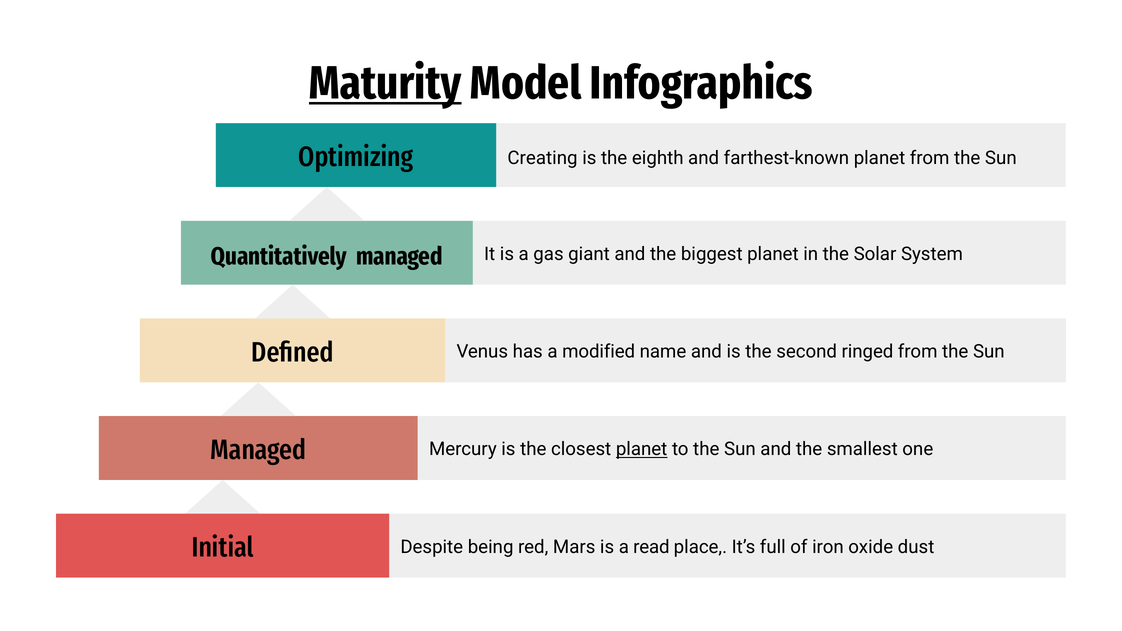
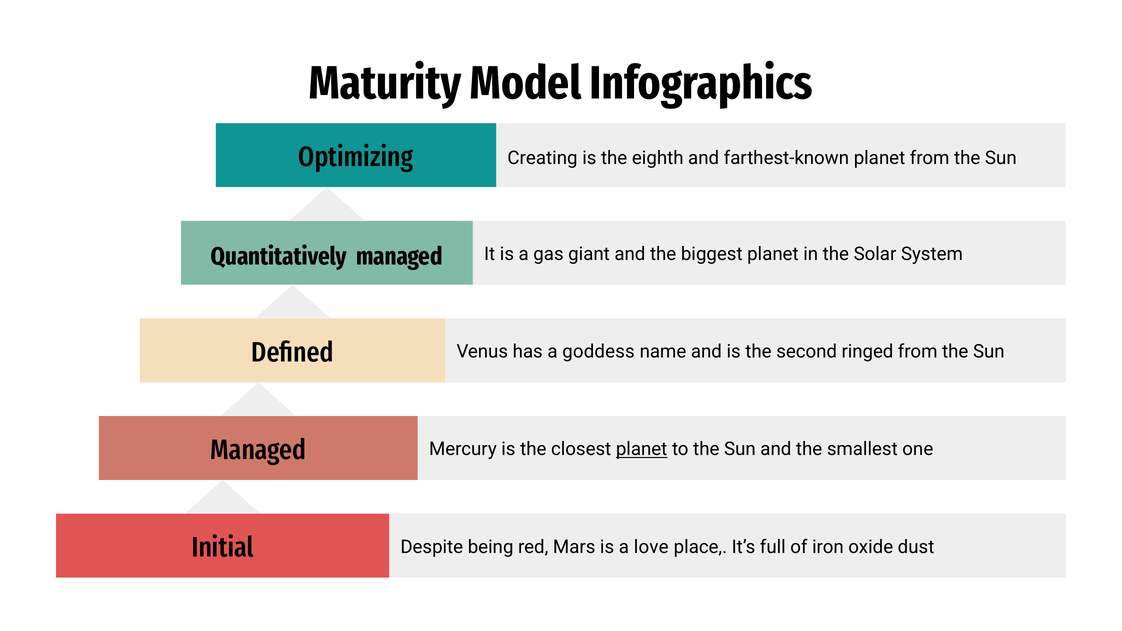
Maturity underline: present -> none (385, 83)
modified: modified -> goddess (599, 352)
read: read -> love (651, 547)
